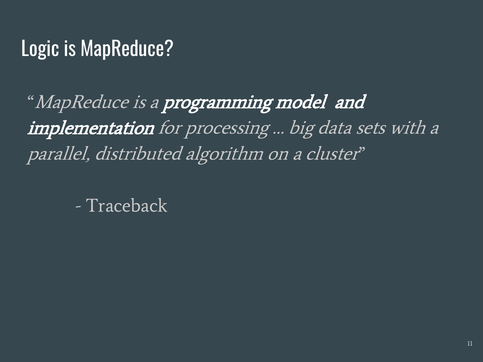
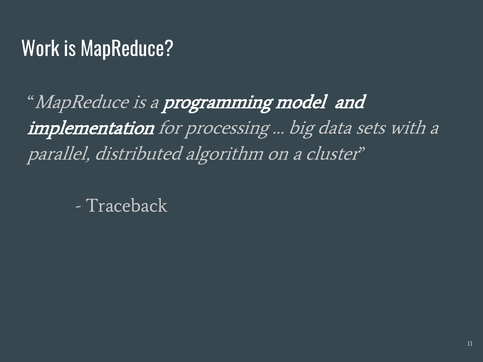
Logic: Logic -> Work (40, 50)
